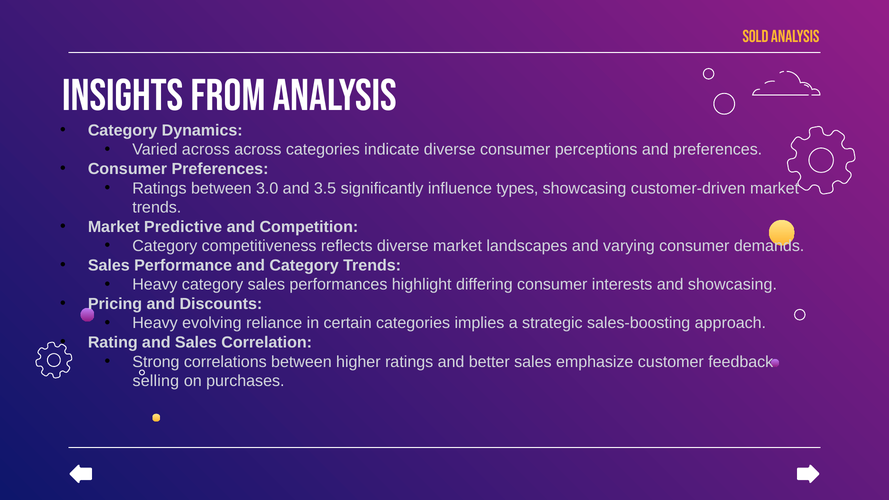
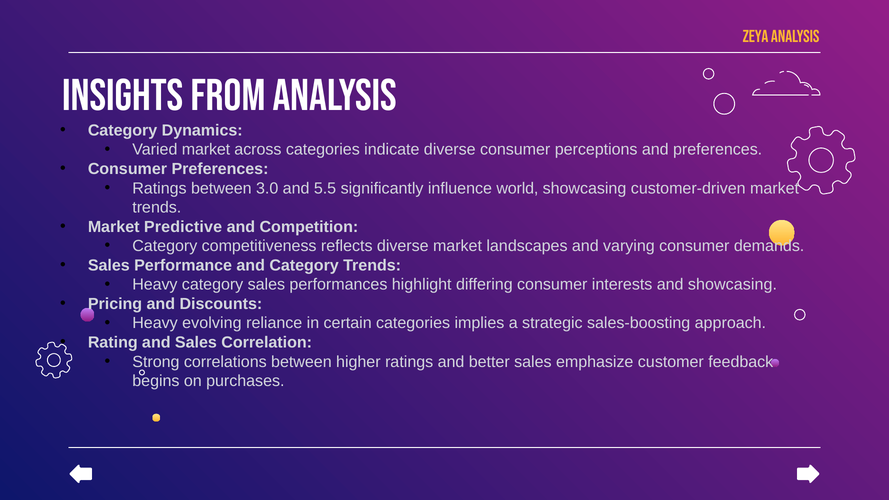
Sold: Sold -> Zeya (756, 36)
Varied across: across -> market (206, 150)
3.5: 3.5 -> 5.5 (325, 188)
types: types -> world (517, 188)
selling: selling -> begins (156, 381)
